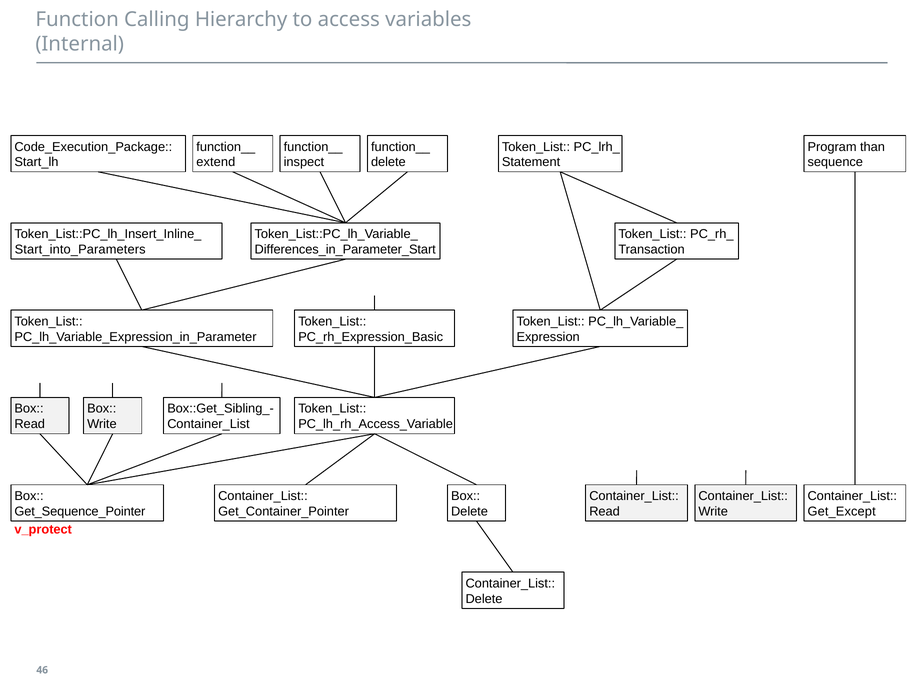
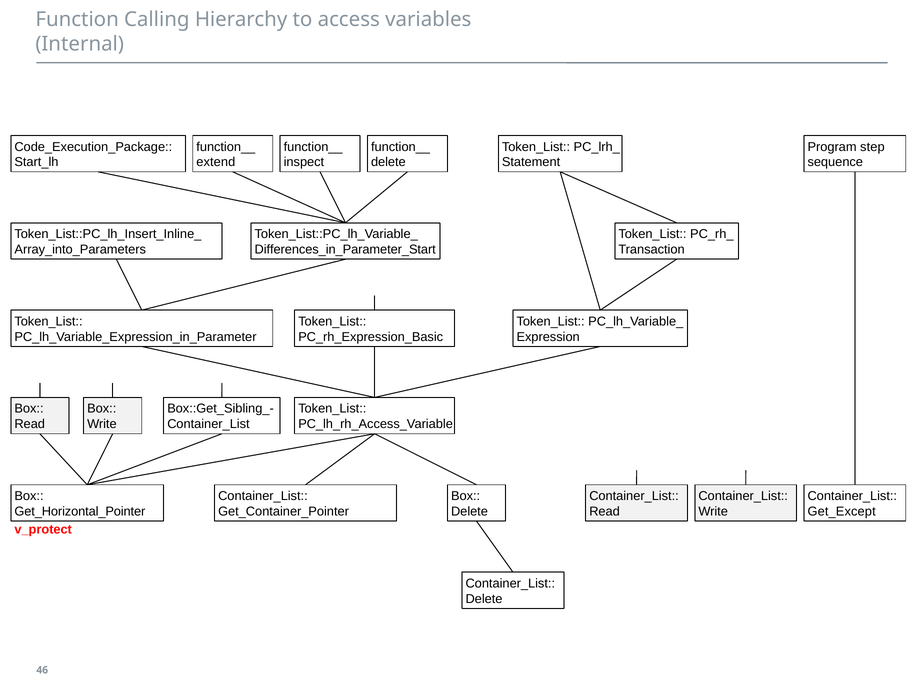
than: than -> step (872, 147)
Start_into_Parameters: Start_into_Parameters -> Array_into_Parameters (80, 250)
Get_Sequence_Pointer: Get_Sequence_Pointer -> Get_Horizontal_Pointer (80, 512)
